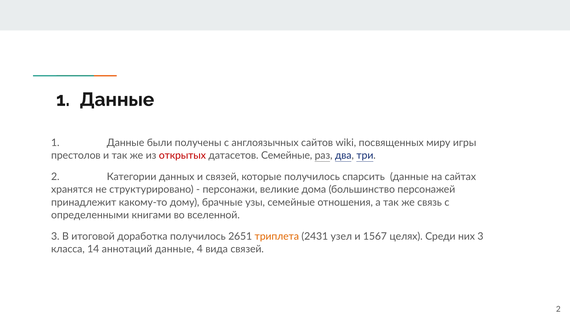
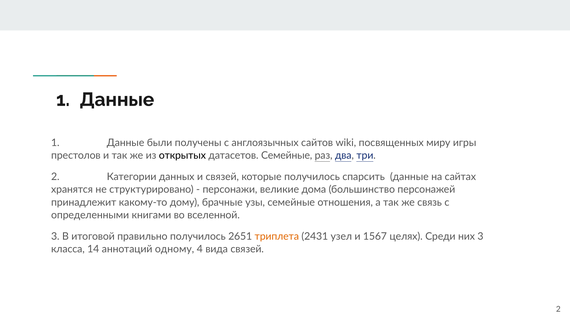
открытых colour: red -> black (182, 155)
доработка: доработка -> правильно (142, 236)
аннотаций данные: данные -> одному (175, 249)
